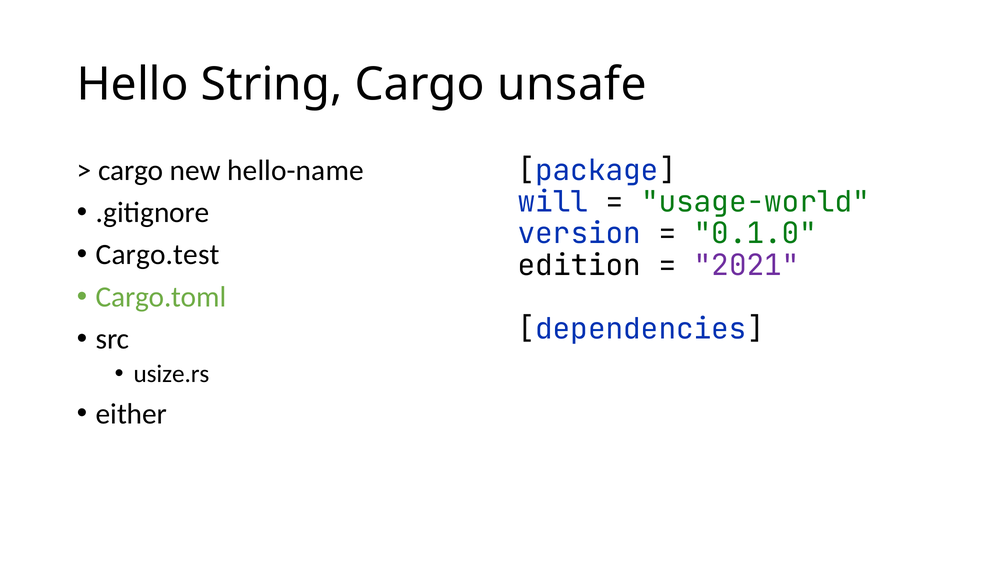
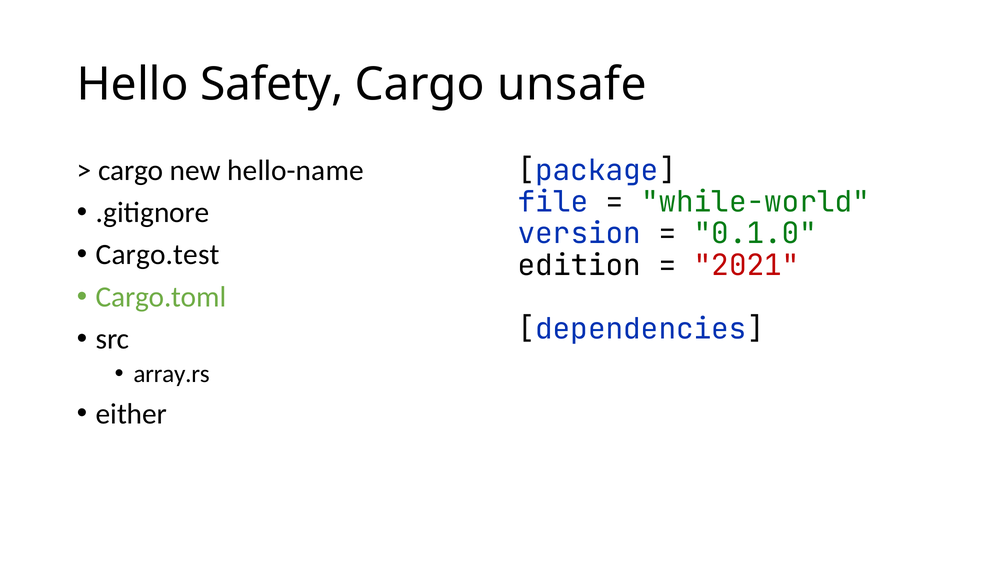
String: String -> Safety (272, 85)
will: will -> file (553, 202)
usage-world: usage-world -> while-world (756, 202)
2021 colour: purple -> red (747, 265)
usize.rs: usize.rs -> array.rs (172, 374)
